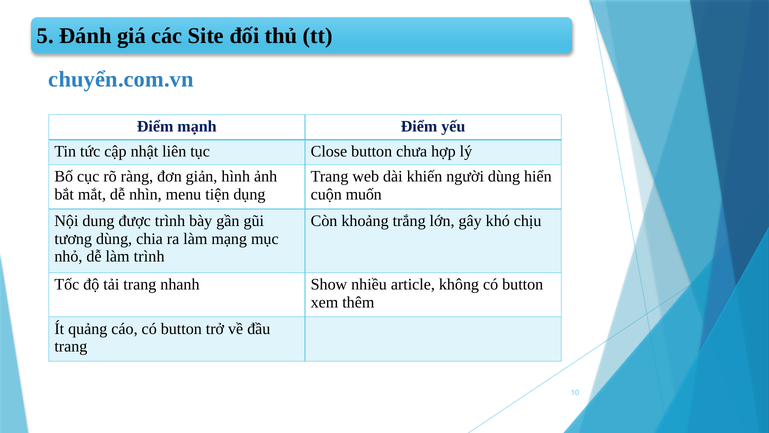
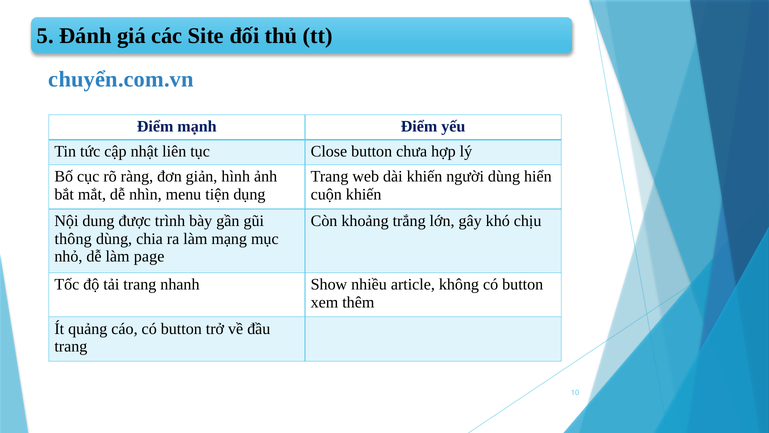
cuộn muốn: muốn -> khiến (364, 194)
tương: tương -> thông (73, 239)
làm trình: trình -> page (149, 256)
